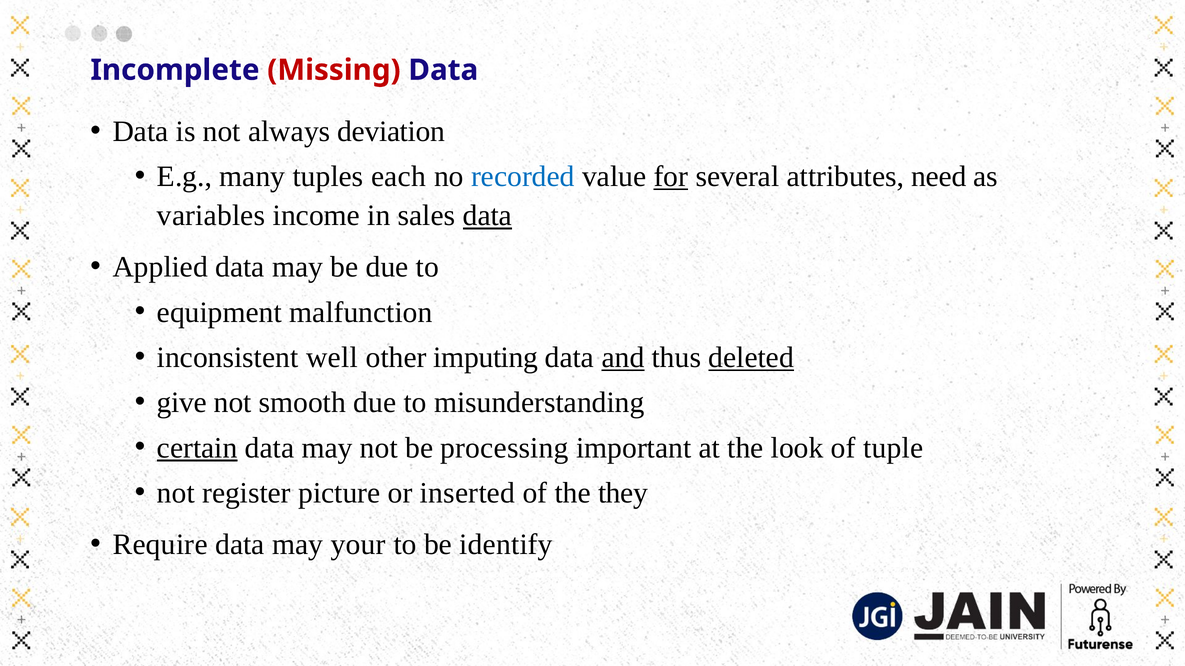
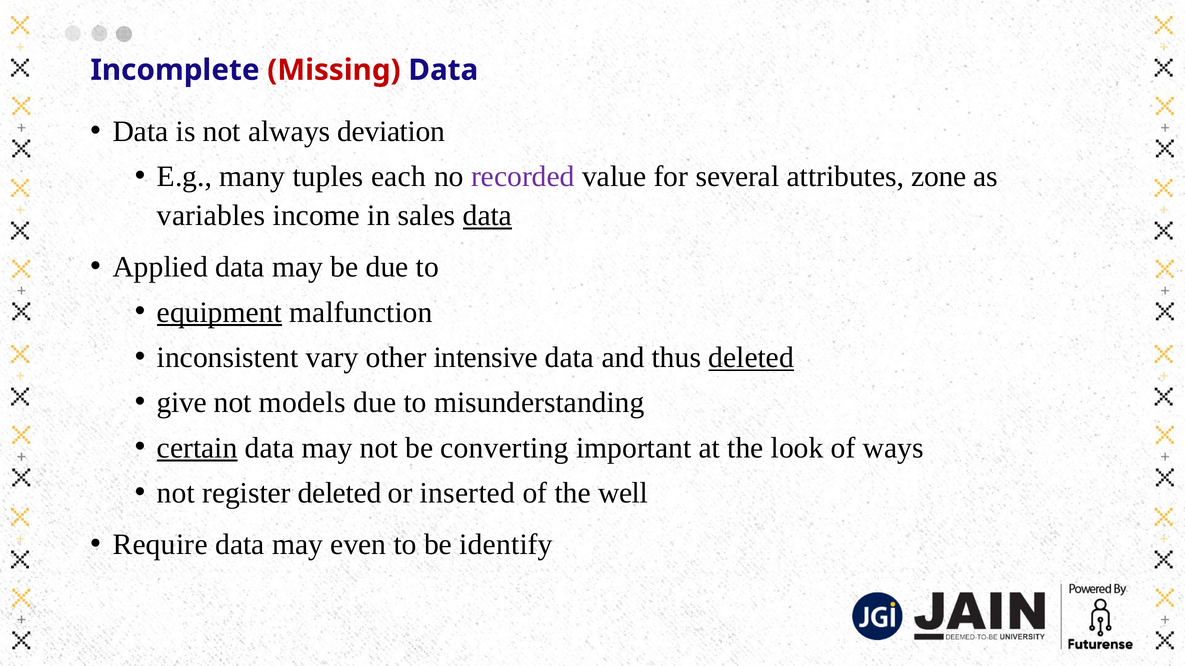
recorded colour: blue -> purple (523, 177)
for underline: present -> none (671, 177)
need: need -> zone (939, 177)
equipment underline: none -> present (219, 313)
well: well -> vary (332, 358)
imputing: imputing -> intensive (486, 358)
and underline: present -> none (623, 358)
smooth: smooth -> models (302, 403)
processing: processing -> converting (505, 448)
tuple: tuple -> ways (893, 448)
register picture: picture -> deleted (340, 493)
they: they -> well (623, 493)
your: your -> even (358, 545)
